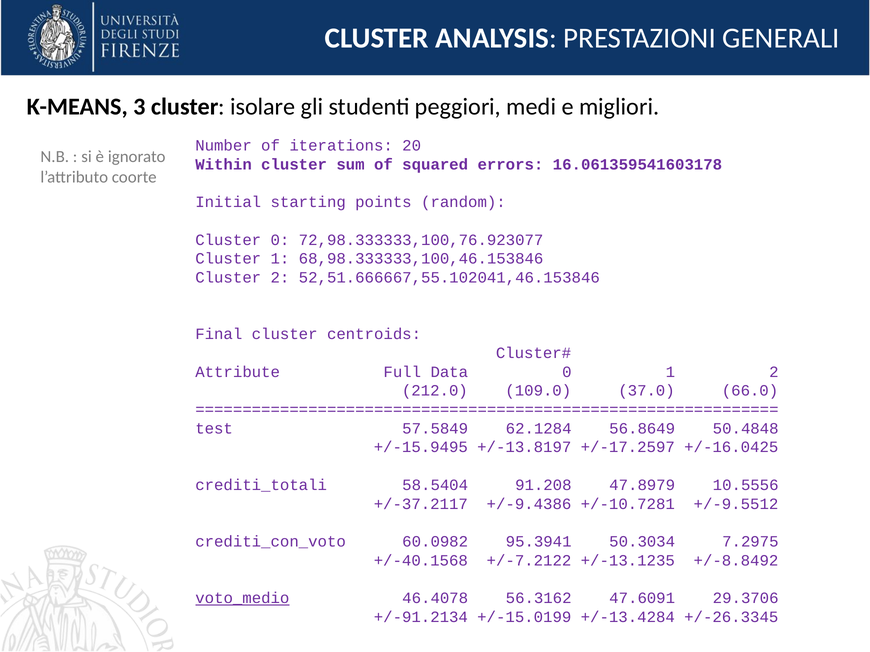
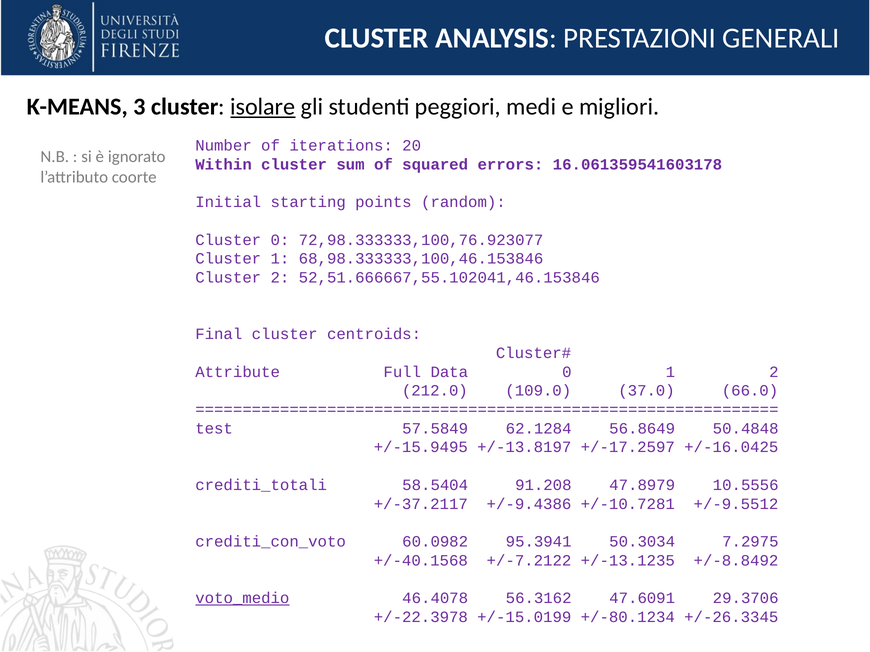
isolare underline: none -> present (263, 107)
+/-91.2134: +/-91.2134 -> +/-22.3978 (421, 617)
+/-13.4284: +/-13.4284 -> +/-80.1234 (628, 617)
